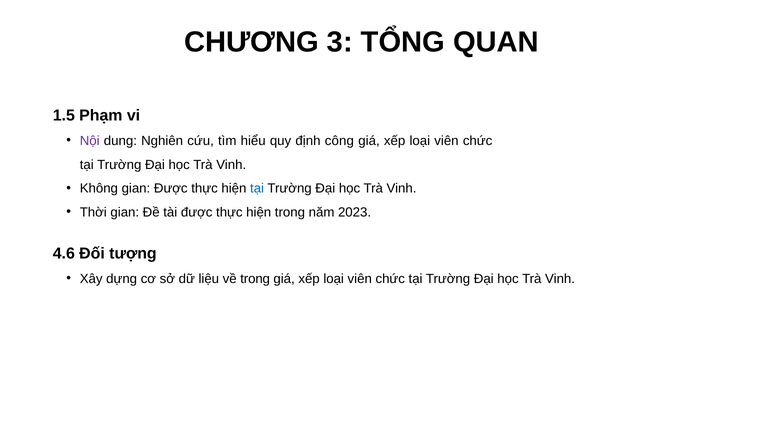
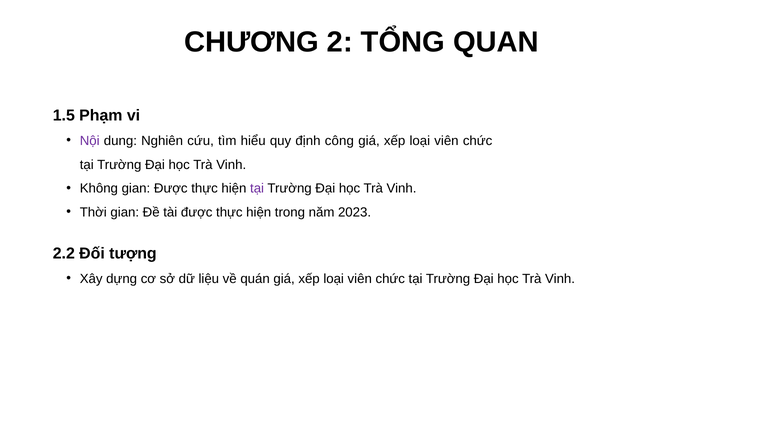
3: 3 -> 2 (340, 42)
tại colour: blue -> purple (257, 189)
4.6: 4.6 -> 2.2 (64, 254)
về trong: trong -> quán (255, 279)
